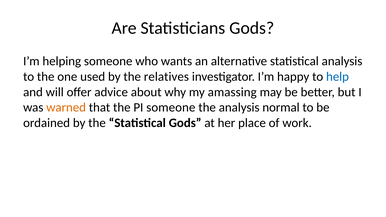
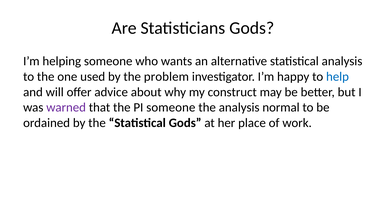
relatives: relatives -> problem (166, 77)
amassing: amassing -> construct (232, 92)
warned colour: orange -> purple (66, 108)
